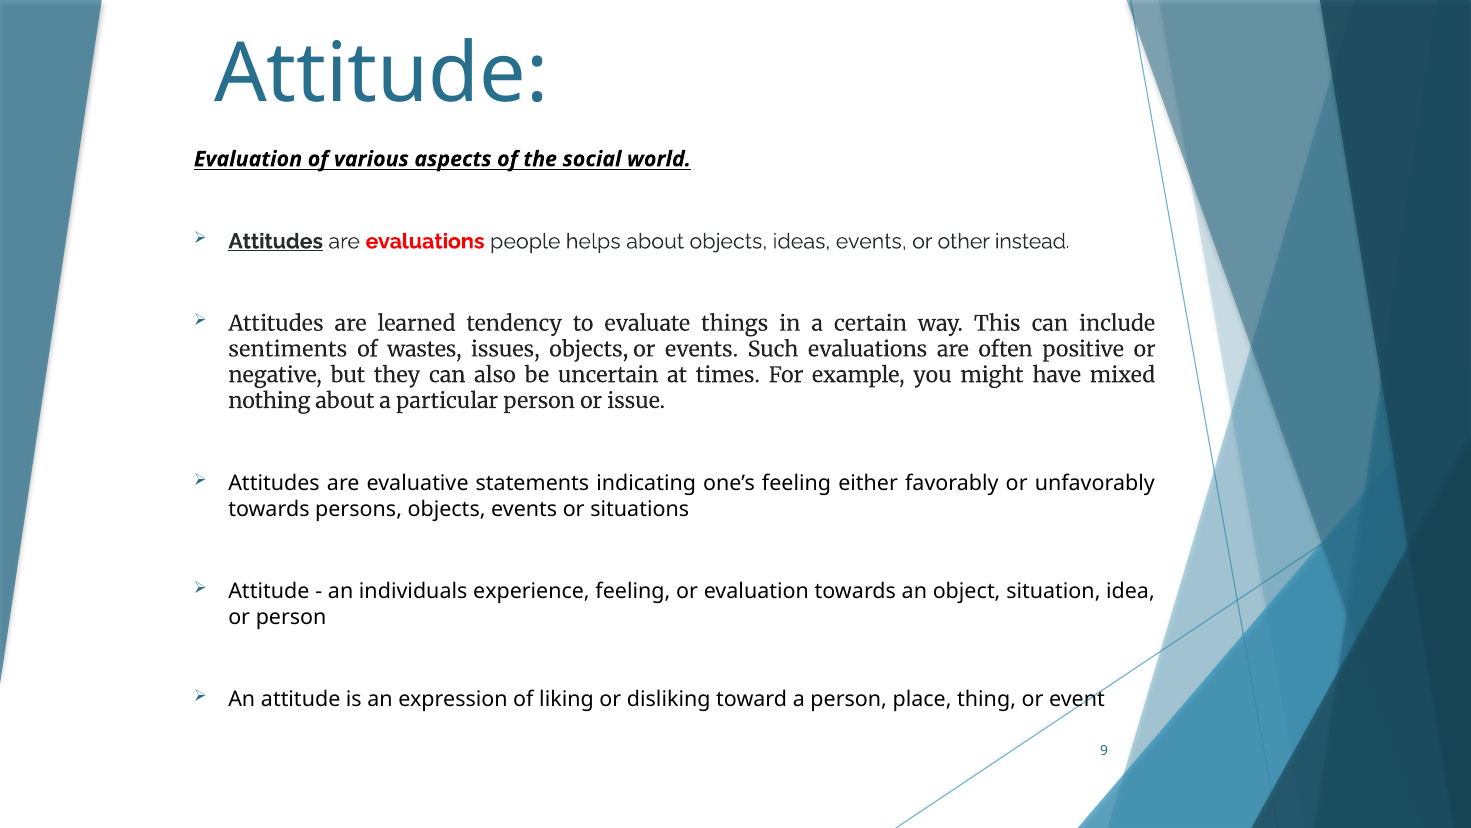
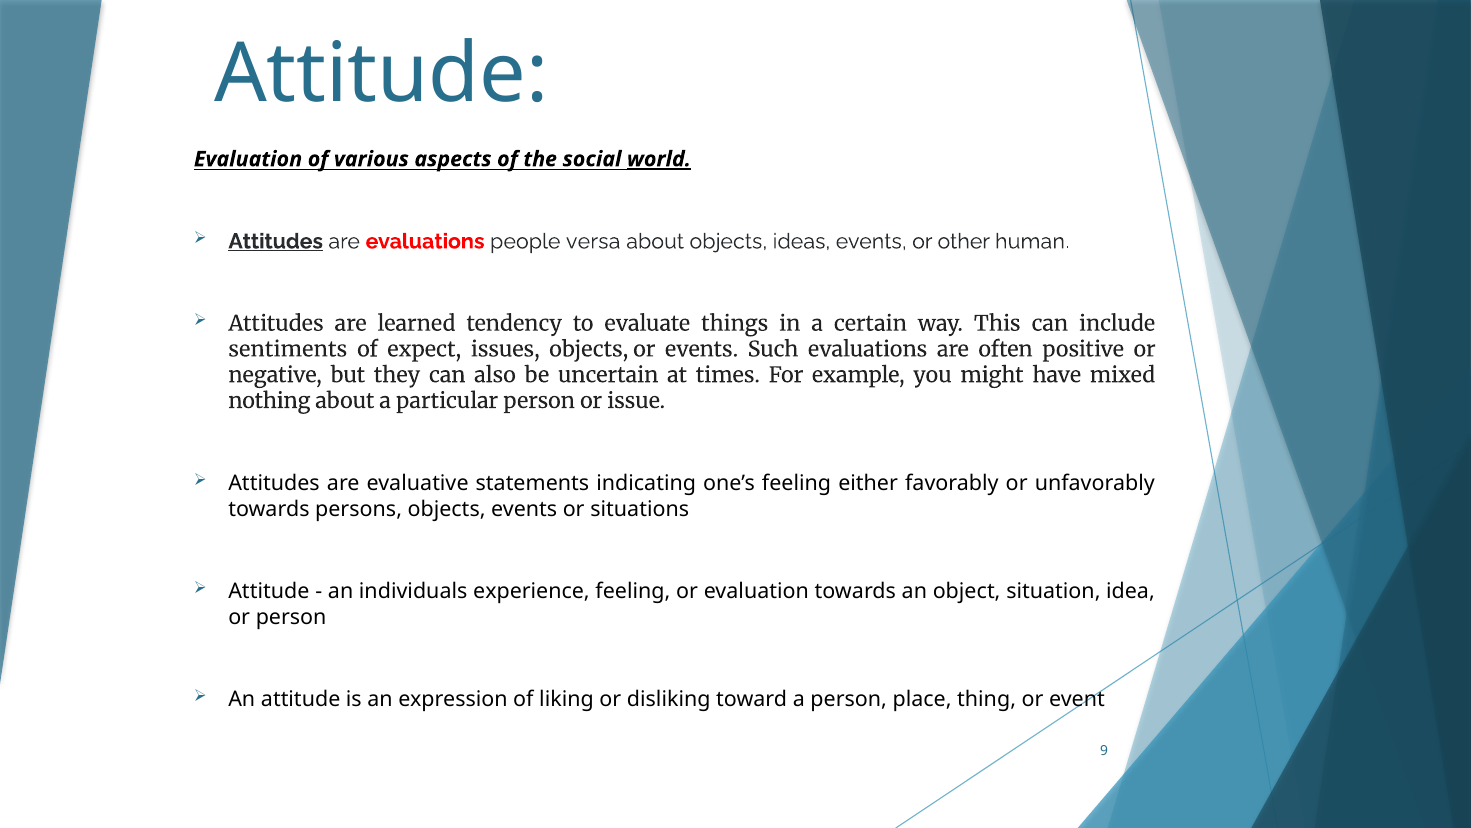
world underline: none -> present (659, 159)
helps: helps -> versa (593, 241)
instead: instead -> human (1032, 241)
wastes: wastes -> expect (424, 349)
